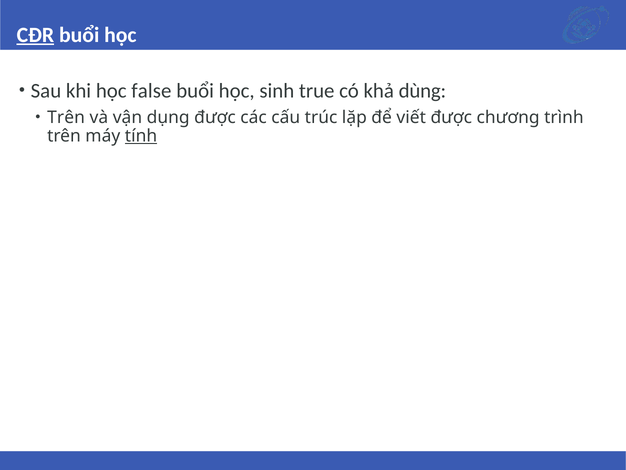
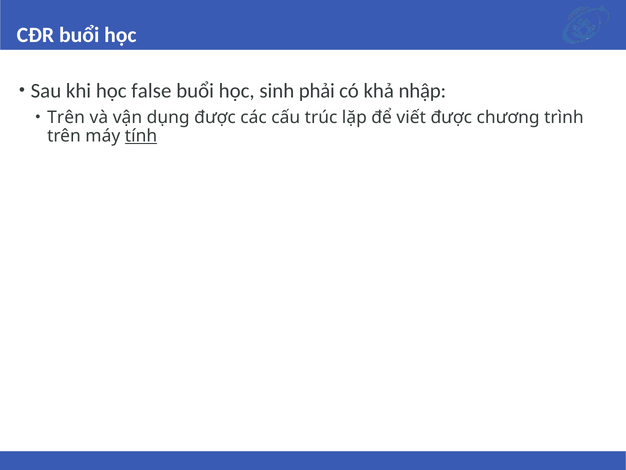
CĐR underline: present -> none (35, 35)
true: true -> phải (317, 91)
dùng: dùng -> nhập (422, 91)
